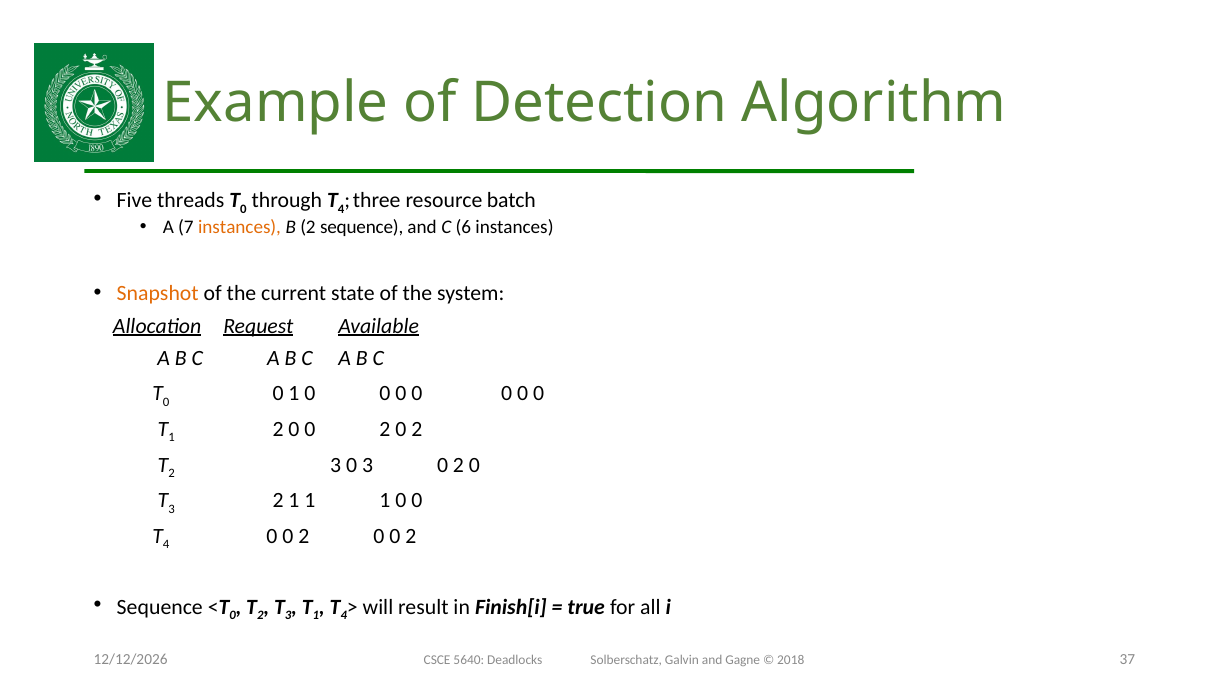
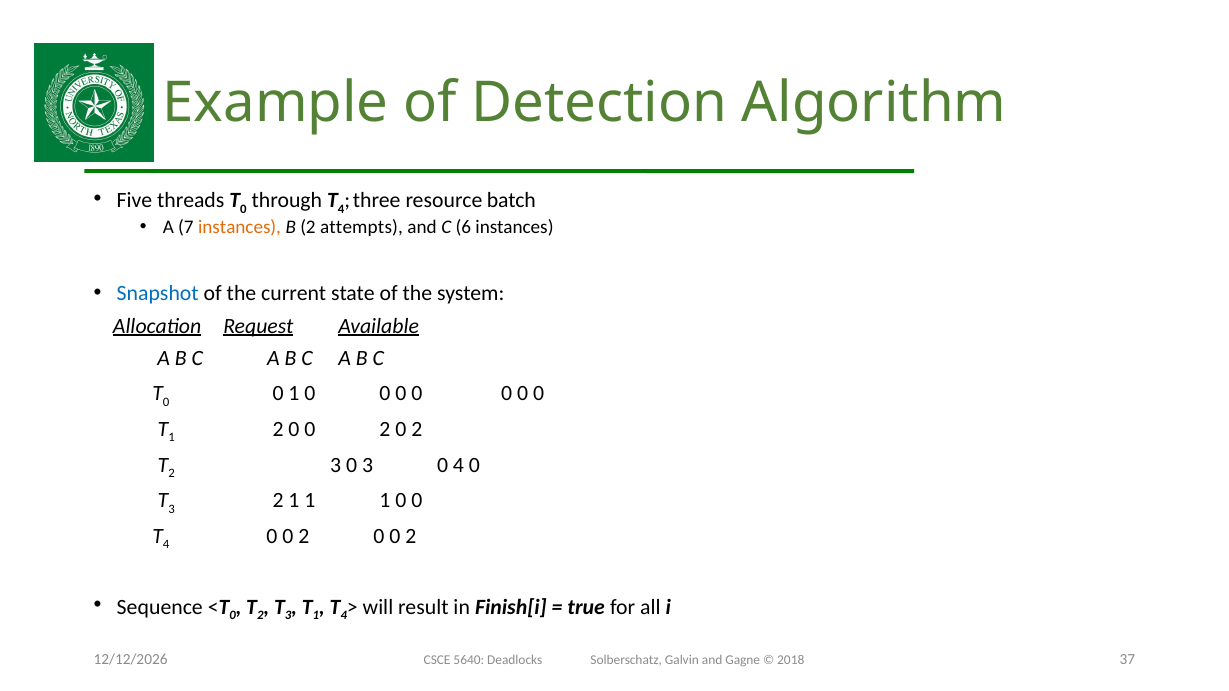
2 sequence: sequence -> attempts (362, 227)
Snapshot colour: orange -> blue (158, 293)
3 0 2: 2 -> 4 (458, 465)
